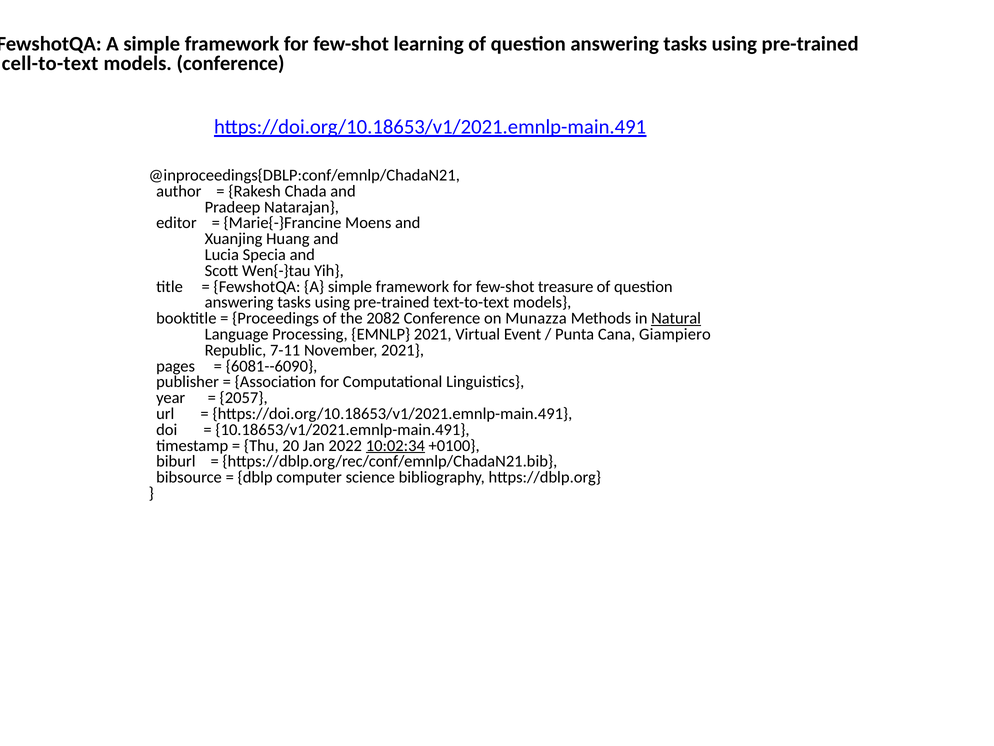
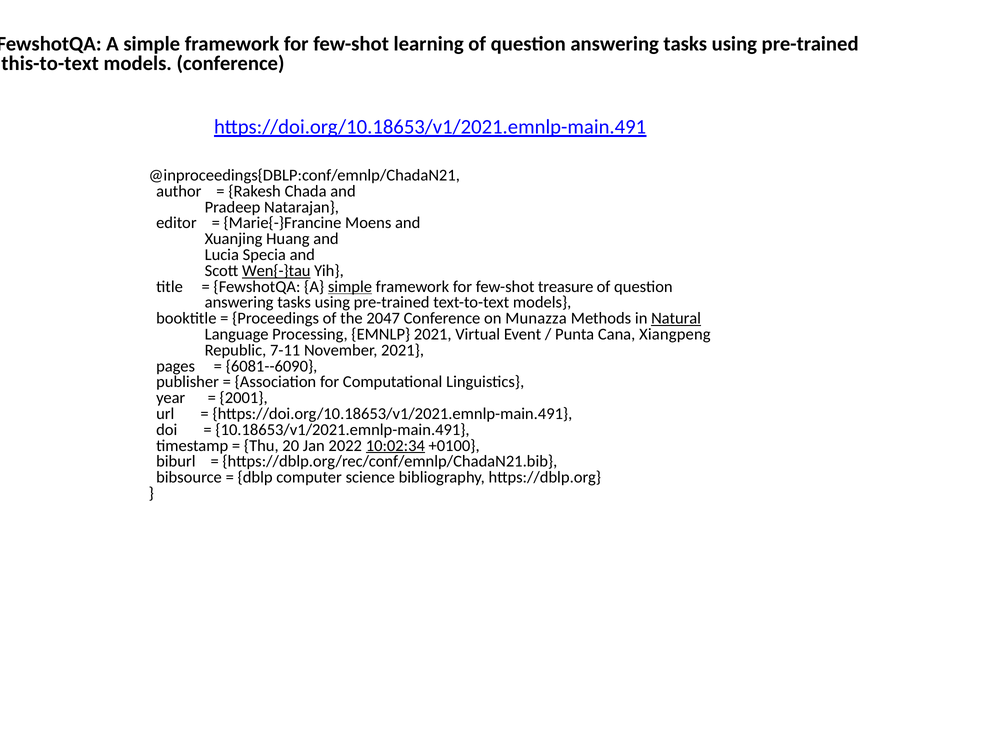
cell-to-text: cell-to-text -> this-to-text (50, 64)
Wen{-}tau underline: none -> present (276, 271)
simple underline: none -> present (350, 286)
2082: 2082 -> 2047 (383, 318)
Giampiero: Giampiero -> Xiangpeng (675, 334)
2057: 2057 -> 2001 (244, 398)
